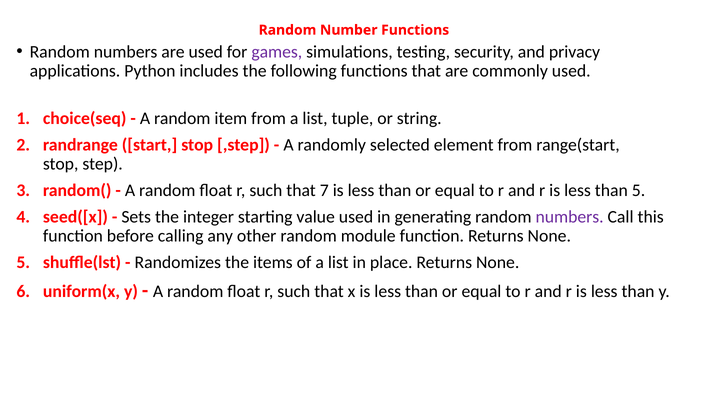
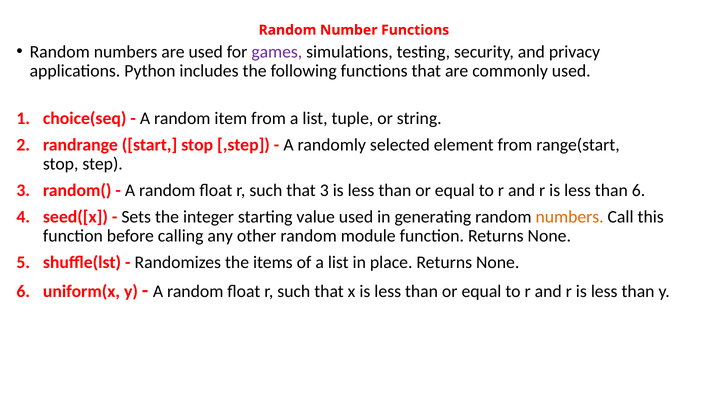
that 7: 7 -> 3 (324, 191)
than 5: 5 -> 6 (639, 191)
numbers colour: purple -> orange (570, 217)
